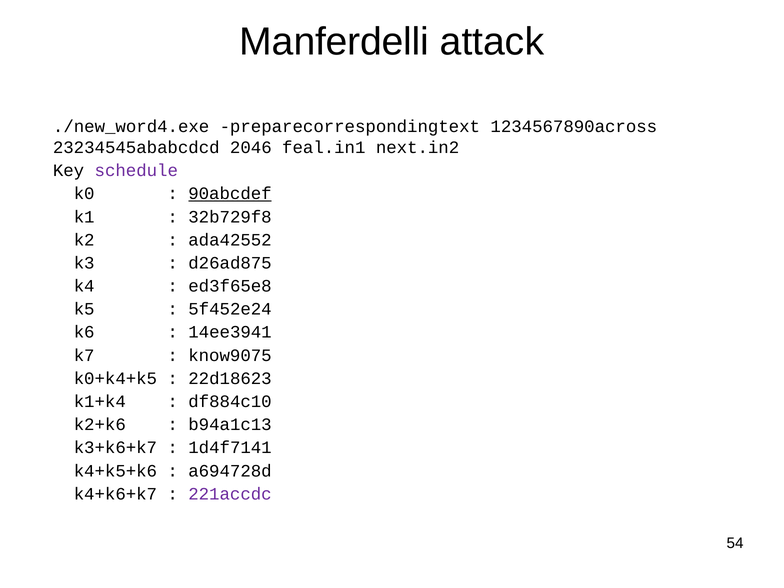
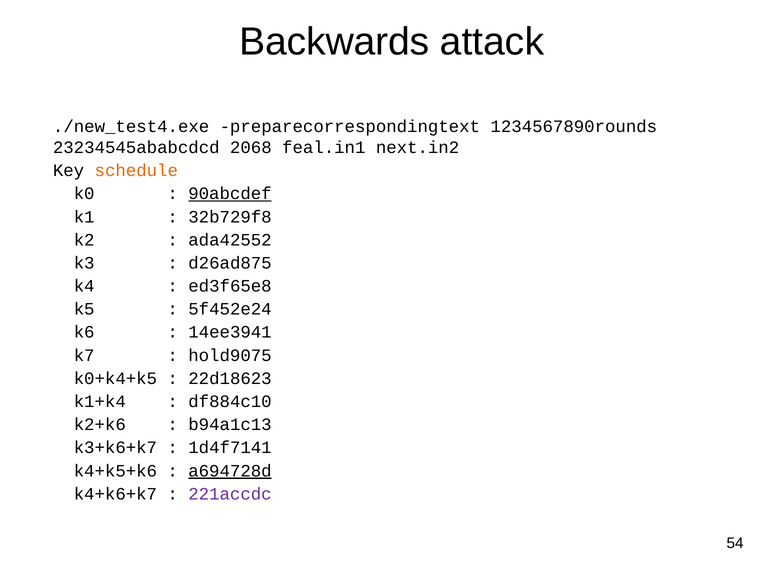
Manferdelli: Manferdelli -> Backwards (334, 42)
./new_word4.exe: ./new_word4.exe -> ./new_test4.exe (131, 127)
1234567890across: 1234567890across -> 1234567890rounds (574, 127)
2046: 2046 -> 2068 (251, 148)
schedule colour: purple -> orange (136, 171)
know9075: know9075 -> hold9075 (230, 355)
a694728d underline: none -> present (230, 471)
